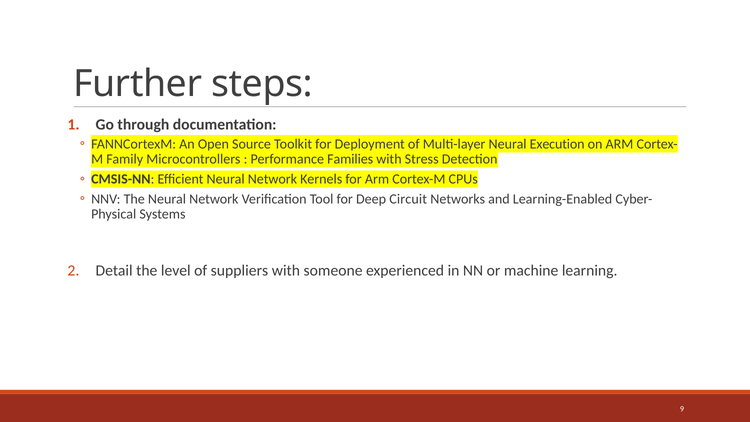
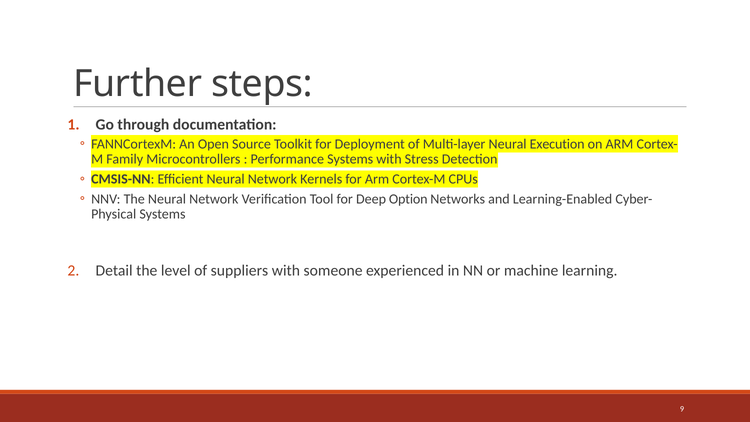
Performance Families: Families -> Systems (350, 159)
Circuit: Circuit -> Option (408, 199)
